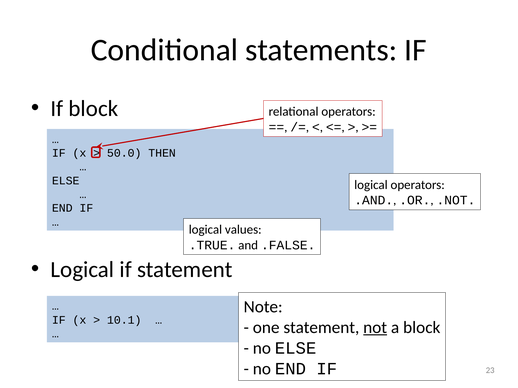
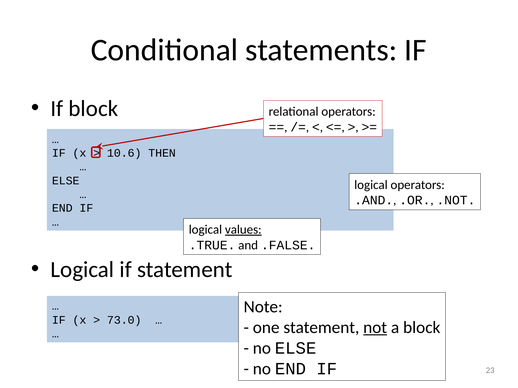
50.0: 50.0 -> 10.6 (124, 153)
values underline: none -> present (243, 230)
10.1: 10.1 -> 73.0 (124, 320)
